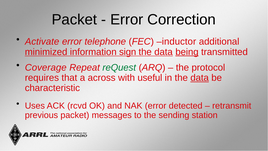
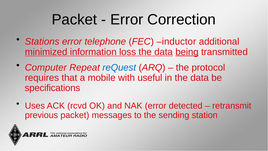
Activate: Activate -> Stations (42, 42)
sign: sign -> loss (128, 52)
Coverage: Coverage -> Computer (46, 67)
reQuest colour: green -> blue (119, 67)
across: across -> mobile (102, 78)
data underline: present -> none (200, 78)
characteristic: characteristic -> specifications (52, 88)
